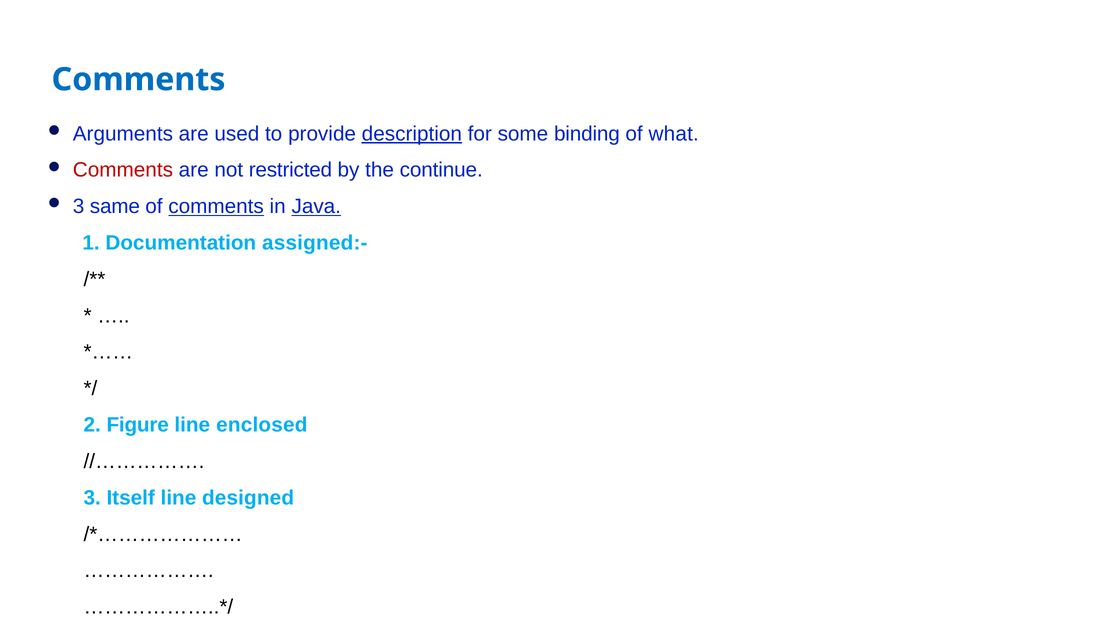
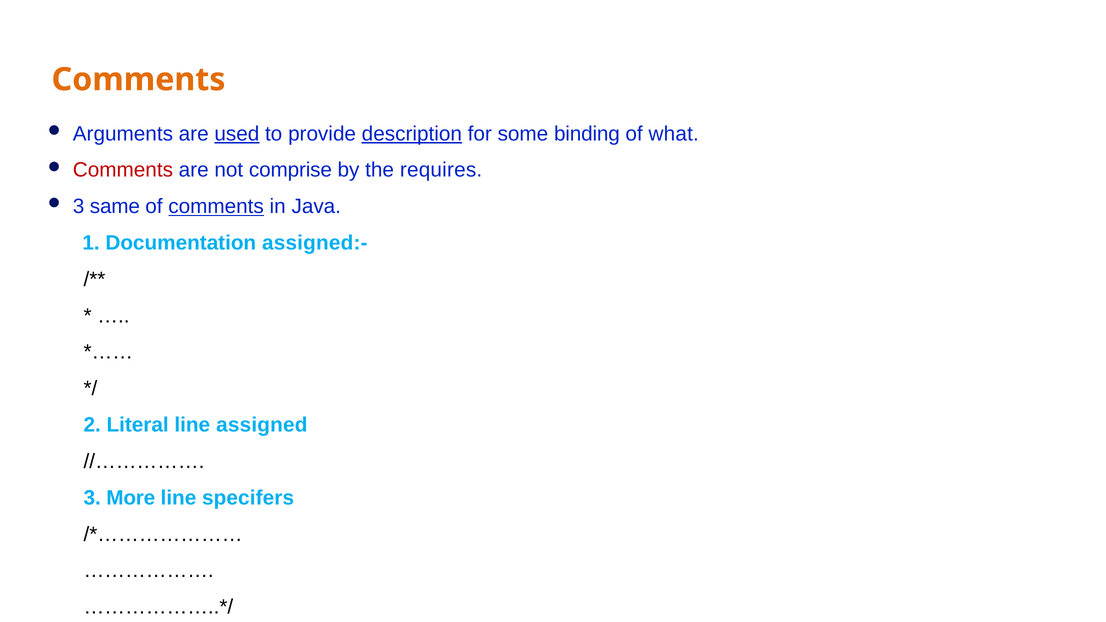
Comments colour: blue -> orange (138, 80)
used underline: none -> present (237, 134)
restricted: restricted -> comprise (290, 170)
continue: continue -> requires (441, 170)
Java underline: present -> none (316, 207)
Figure: Figure -> Literal (138, 425)
enclosed: enclosed -> assigned (262, 425)
Itself: Itself -> More (131, 498)
designed: designed -> specifers (248, 498)
